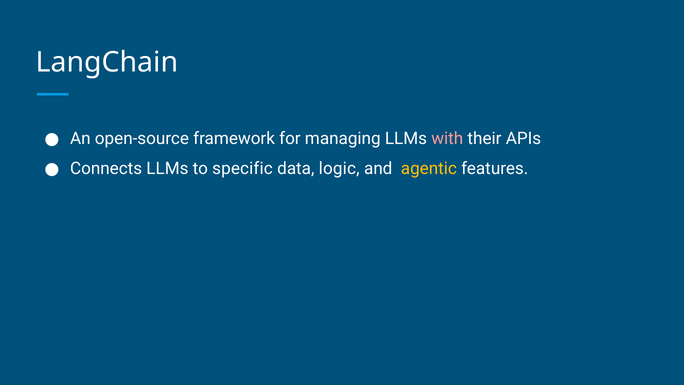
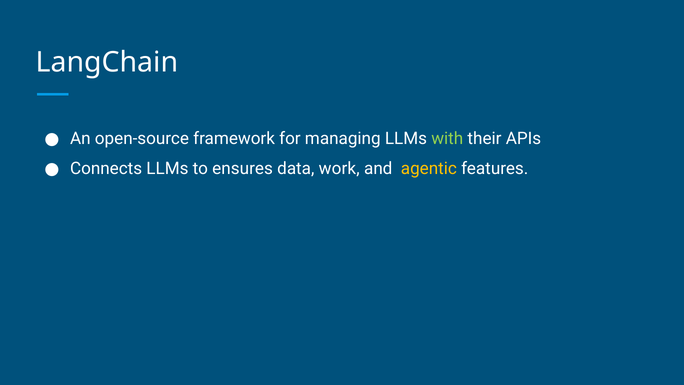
with colour: pink -> light green (447, 138)
specific: specific -> ensures (243, 169)
logic: logic -> work (339, 169)
